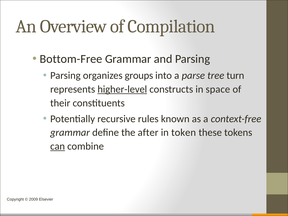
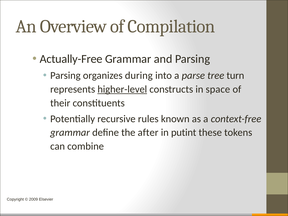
Bottom-Free: Bottom-Free -> Actually-Free (71, 59)
groups: groups -> during (139, 76)
token: token -> putint (184, 133)
can underline: present -> none (58, 146)
